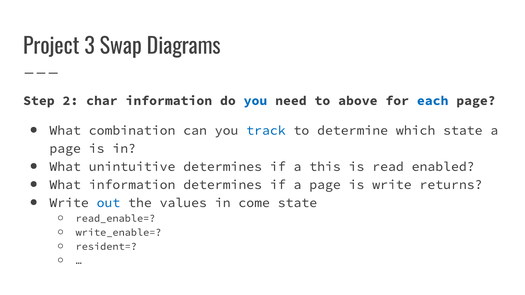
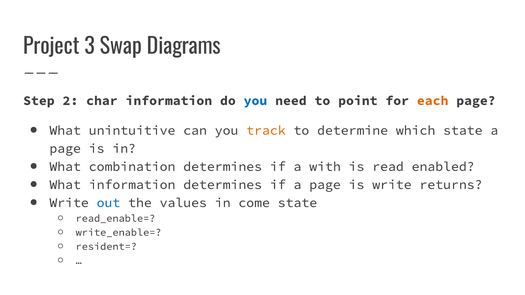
above: above -> point (358, 101)
each colour: blue -> orange (433, 101)
combination: combination -> unintuitive (132, 130)
track colour: blue -> orange (266, 130)
unintuitive: unintuitive -> combination (132, 167)
this: this -> with (325, 167)
